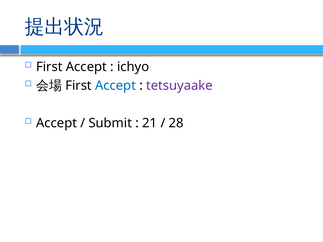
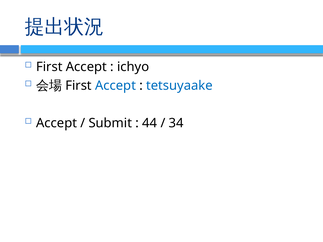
tetsuyaake colour: purple -> blue (179, 86)
21: 21 -> 44 (150, 123)
28: 28 -> 34 (176, 123)
